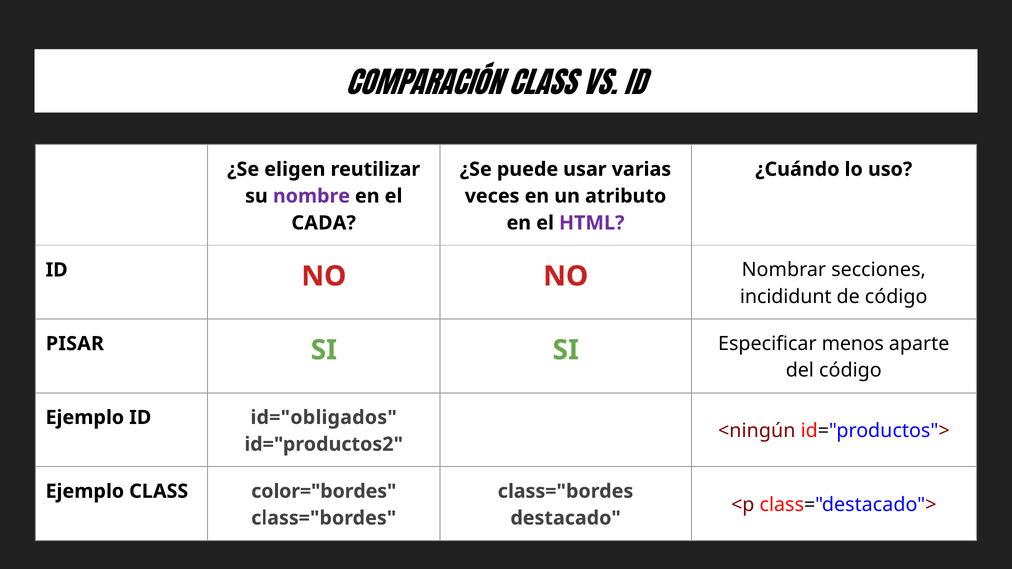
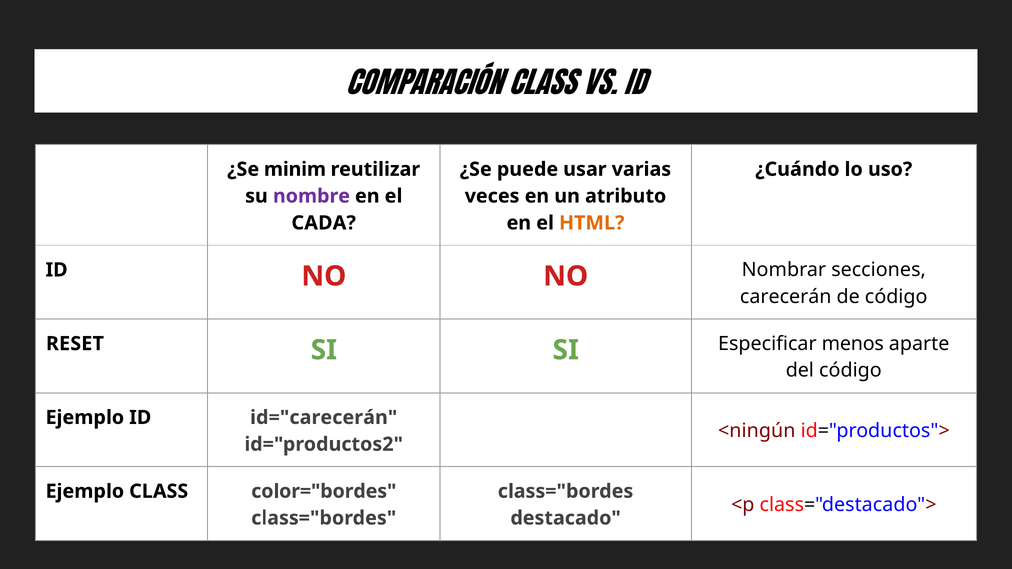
eligen: eligen -> minim (295, 169)
HTML colour: purple -> orange (592, 223)
incididunt: incididunt -> carecerán (786, 297)
PISAR: PISAR -> RESET (75, 344)
id="obligados: id="obligados -> id="carecerán (324, 418)
